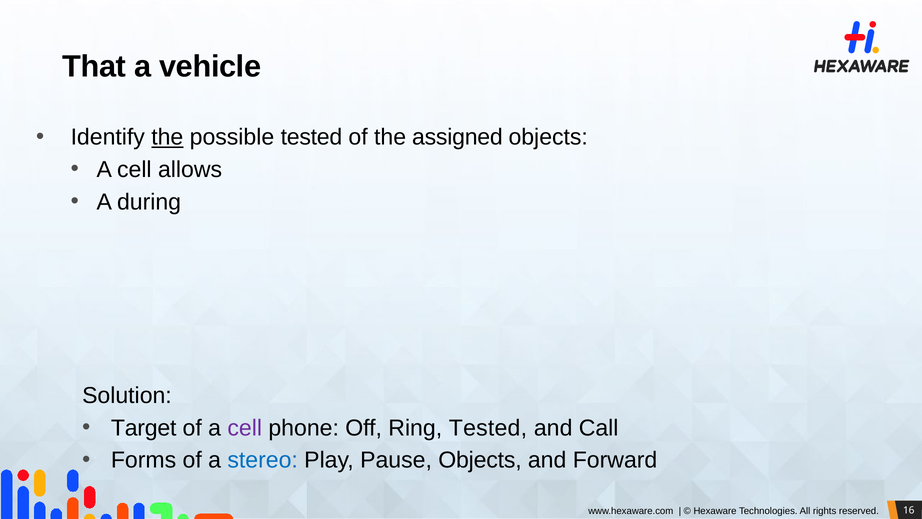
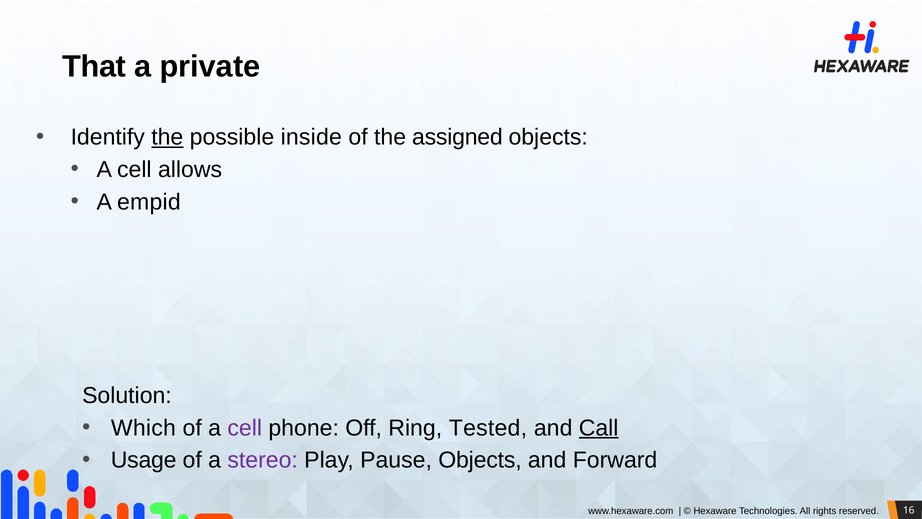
vehicle: vehicle -> private (210, 67)
possible tested: tested -> inside (311, 137)
during: during -> empid (149, 202)
Target: Target -> Which (143, 428)
Call underline: none -> present (599, 428)
Forms: Forms -> Usage (144, 460)
stereo colour: blue -> purple (263, 460)
